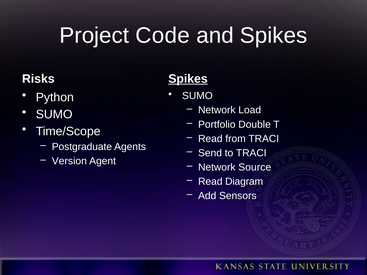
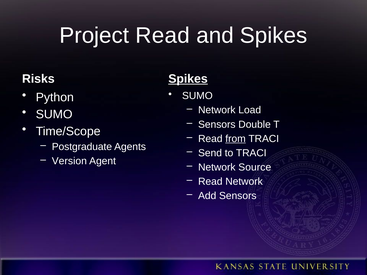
Project Code: Code -> Read (163, 36)
Portfolio: Portfolio -> Sensors (217, 125)
from underline: none -> present (236, 139)
Read Diagram: Diagram -> Network (244, 182)
